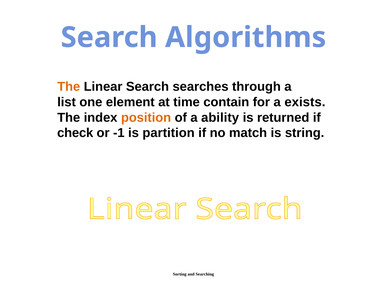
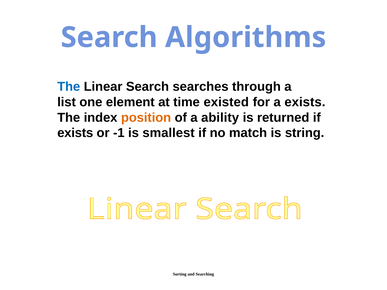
The colour: orange -> blue (69, 87)
contain: contain -> existed (226, 102)
check: check -> exists (75, 133)
partition: partition -> smallest (169, 133)
